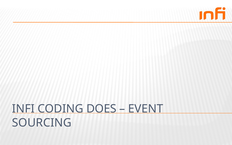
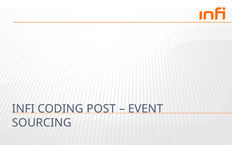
DOES: DOES -> POST (101, 109)
